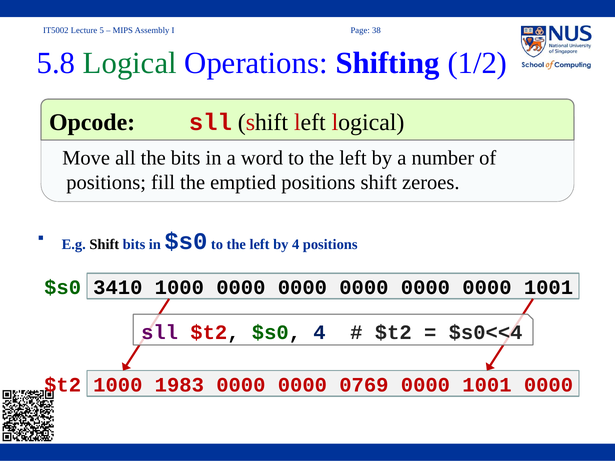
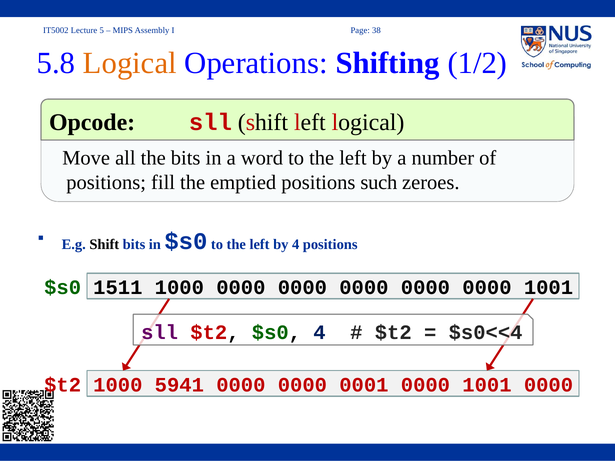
Logical colour: green -> orange (130, 63)
positions shift: shift -> such (379, 183)
3410: 3410 -> 1511 (118, 288)
1983: 1983 -> 5941 (179, 385)
0769: 0769 -> 0001 (364, 385)
